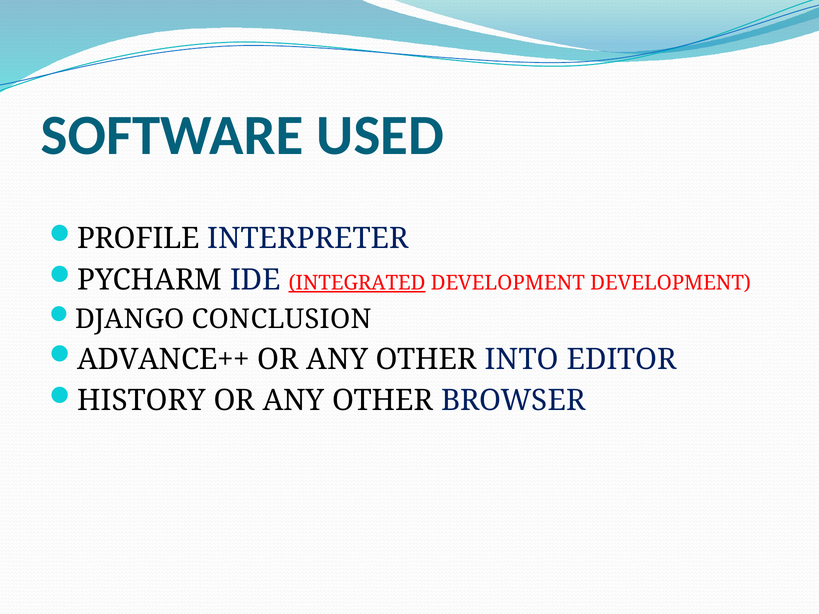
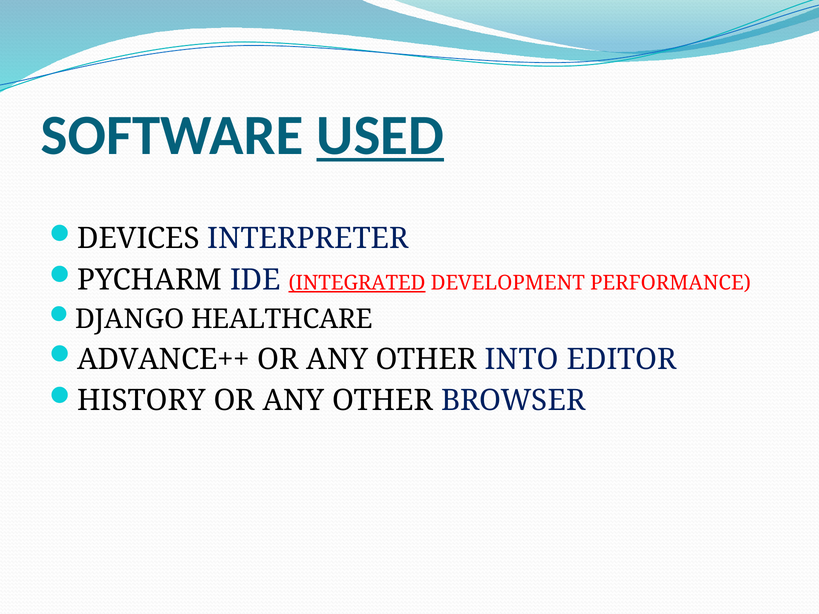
USED underline: none -> present (380, 135)
PROFILE: PROFILE -> DEVICES (138, 239)
DEVELOPMENT DEVELOPMENT: DEVELOPMENT -> PERFORMANCE (671, 283)
CONCLUSION: CONCLUSION -> HEALTHCARE (282, 319)
